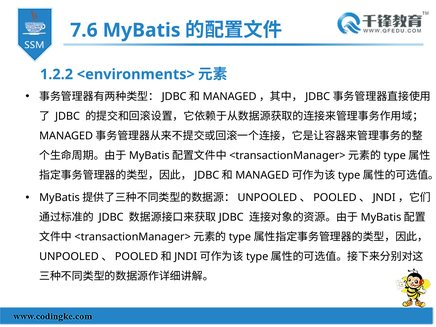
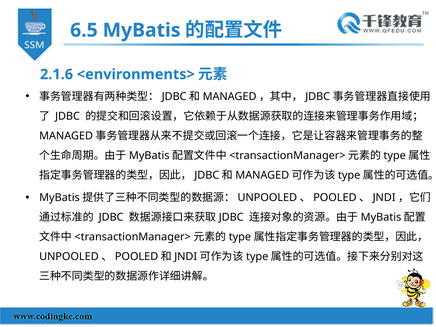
7.6: 7.6 -> 6.5 (84, 30)
1.2.2: 1.2.2 -> 2.1.6 (57, 74)
